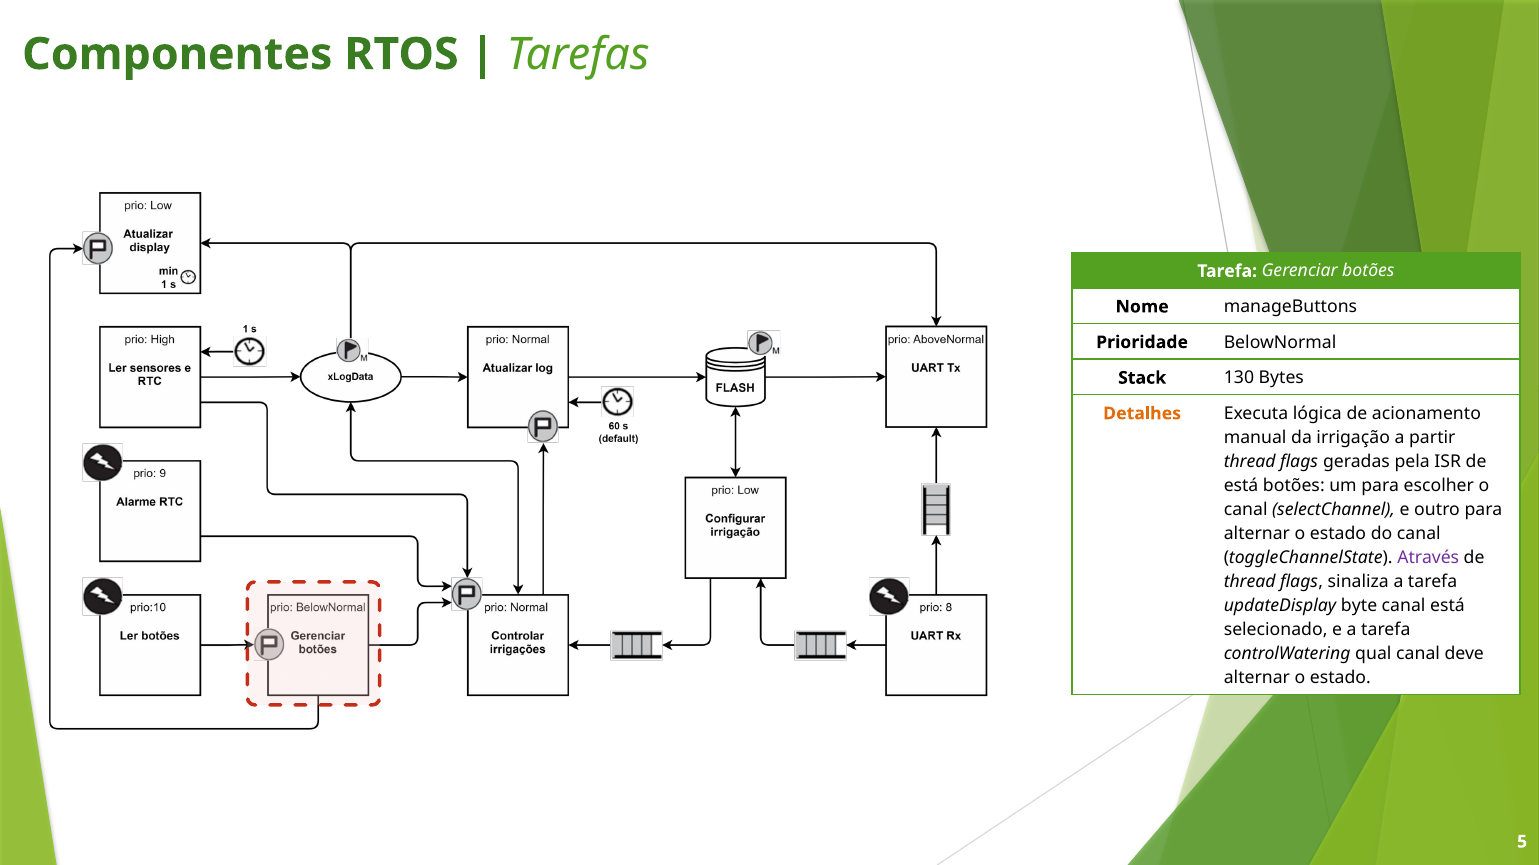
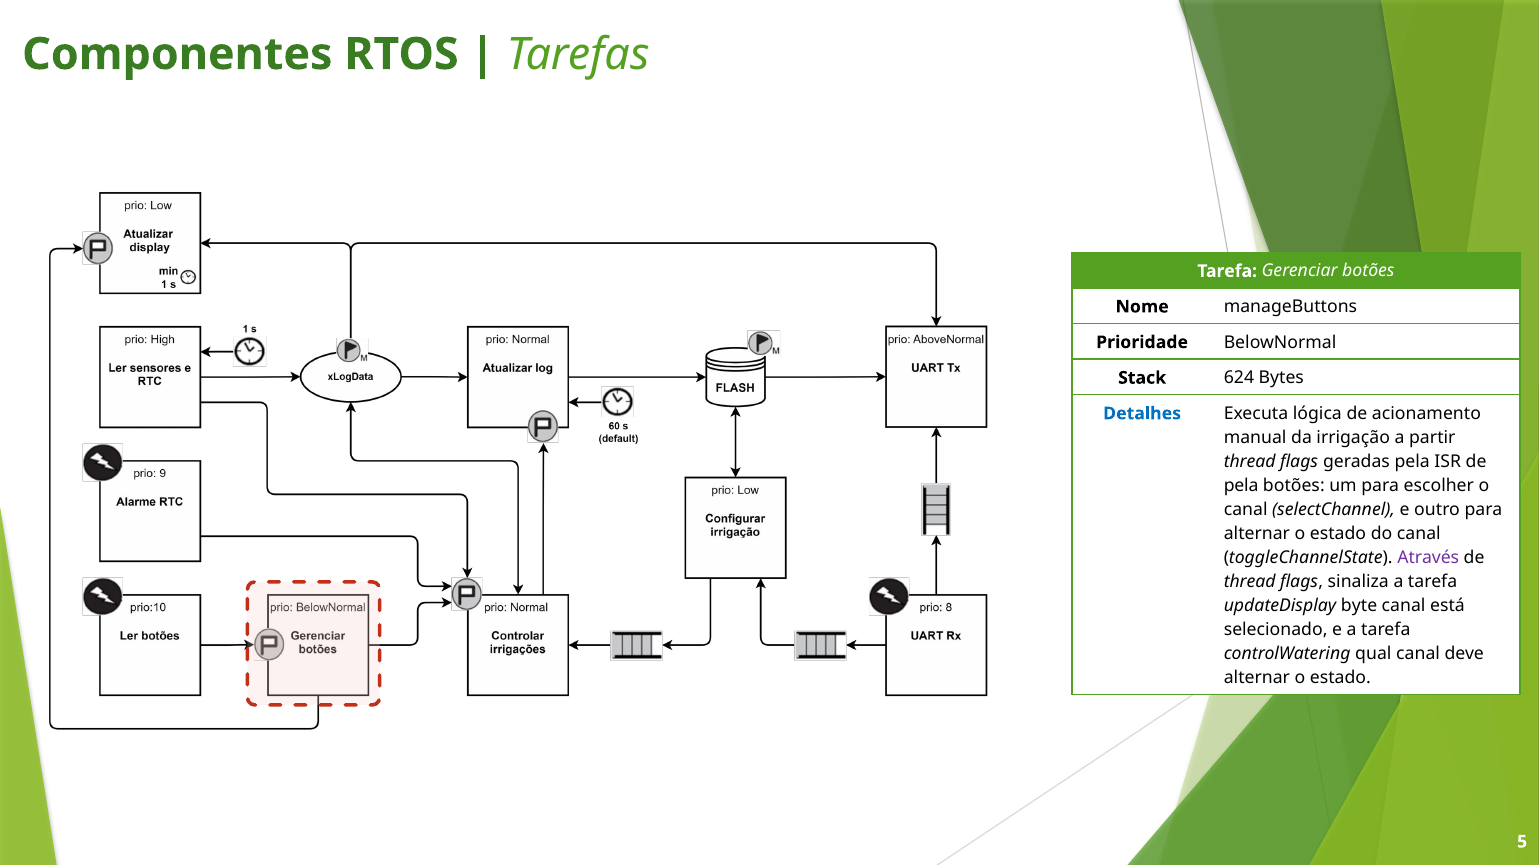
130: 130 -> 624 (1239, 378)
Detalhes colour: orange -> blue (1142, 414)
está: está -> pela (1241, 486)
